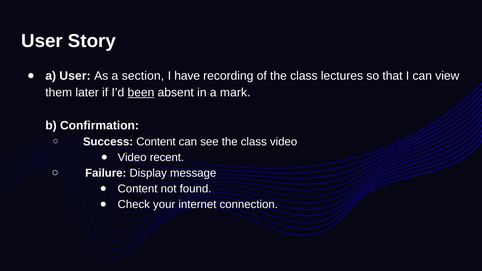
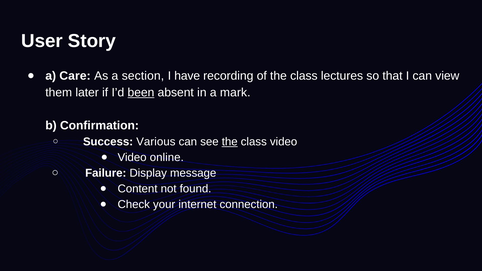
a User: User -> Care (75, 76)
Success Content: Content -> Various (156, 142)
the underline: none -> present (230, 142)
recent: recent -> online (167, 157)
